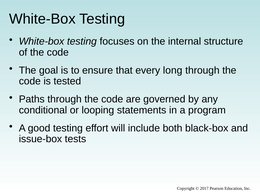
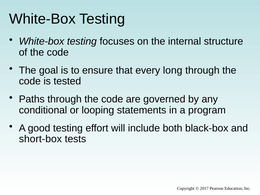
issue-box: issue-box -> short-box (40, 139)
